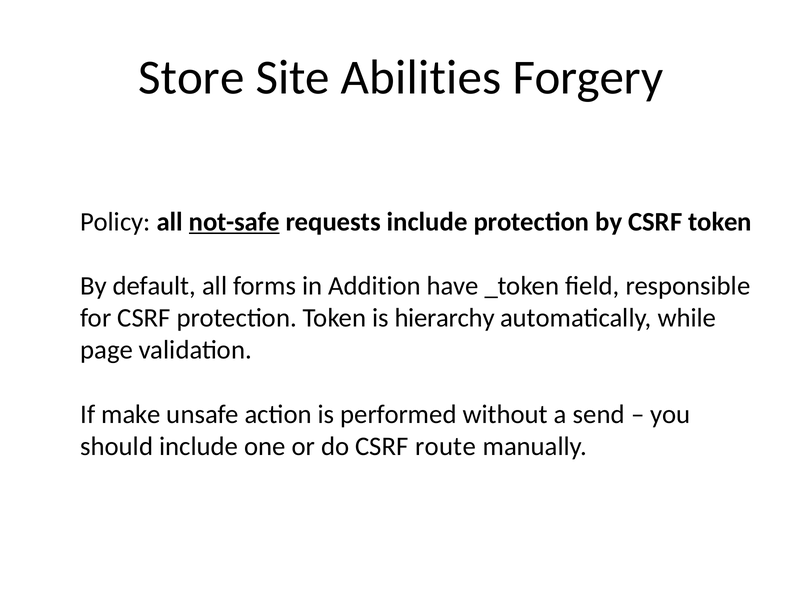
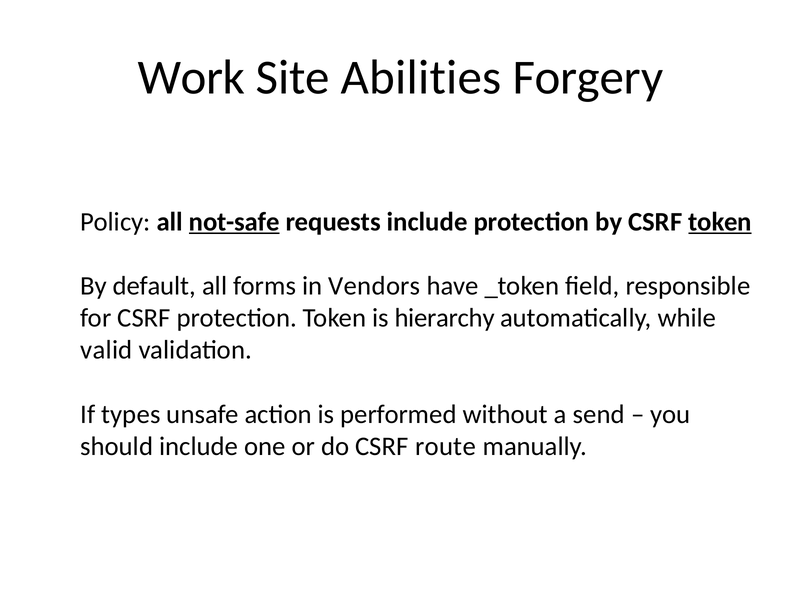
Store: Store -> Work (192, 78)
token underline: none -> present (720, 222)
Addition: Addition -> Vendors (374, 286)
page: page -> valid (106, 350)
make: make -> types (131, 414)
